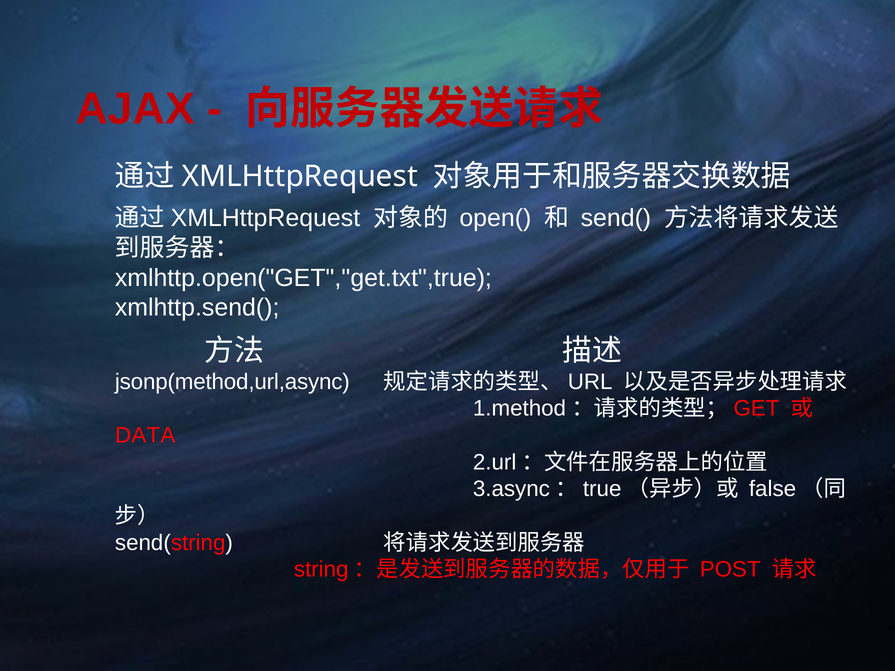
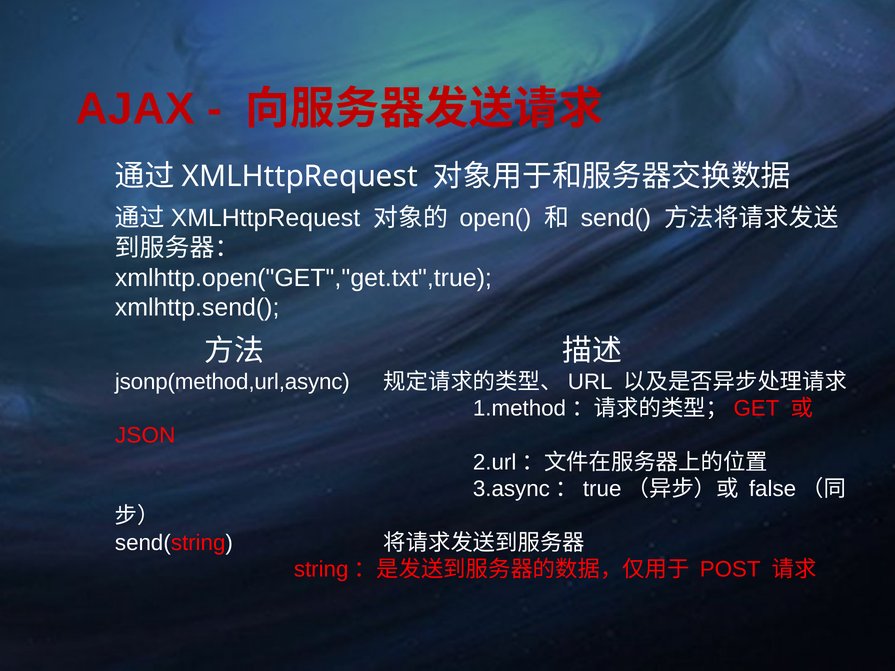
DATA: DATA -> JSON (145, 435)
